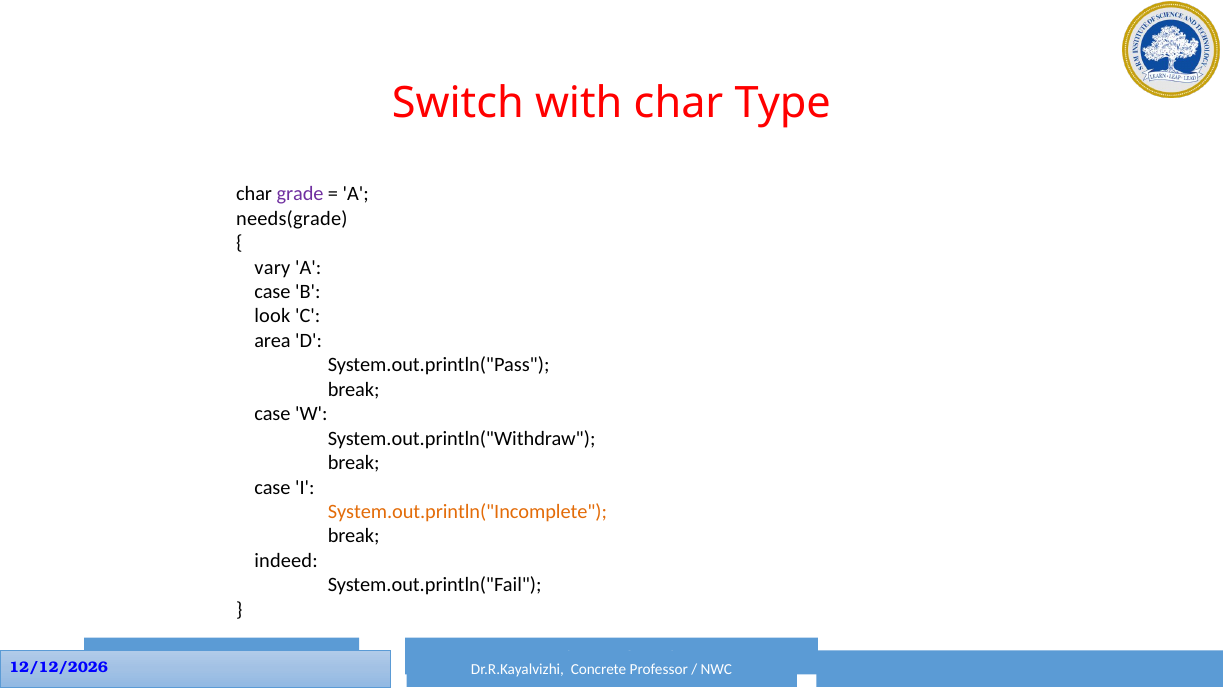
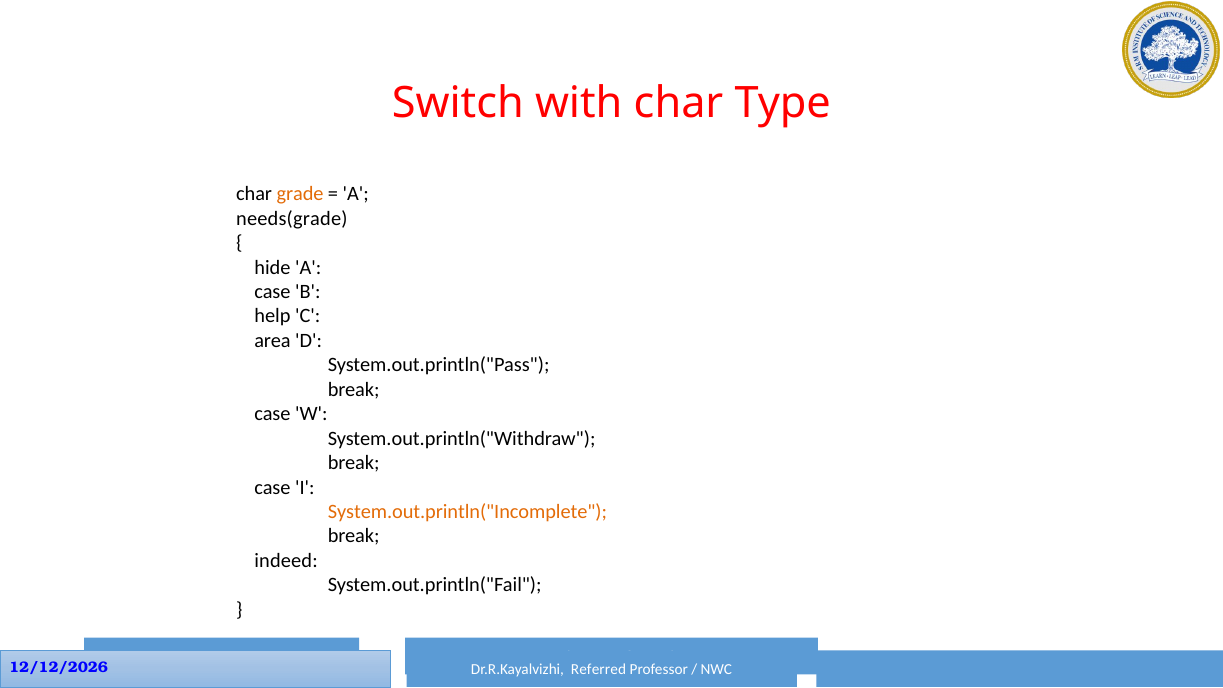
grade colour: purple -> orange (300, 194)
vary: vary -> hide (272, 267)
look: look -> help (272, 316)
Concrete: Concrete -> Referred (598, 670)
